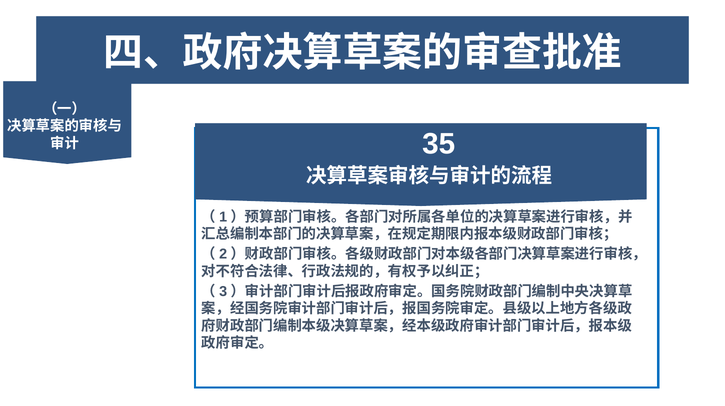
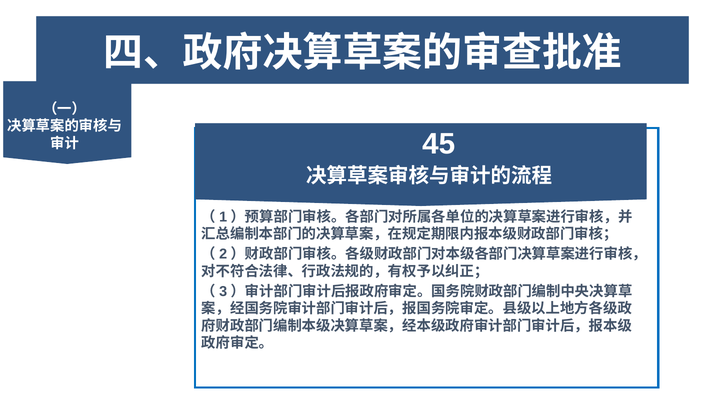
35: 35 -> 45 (439, 144)
